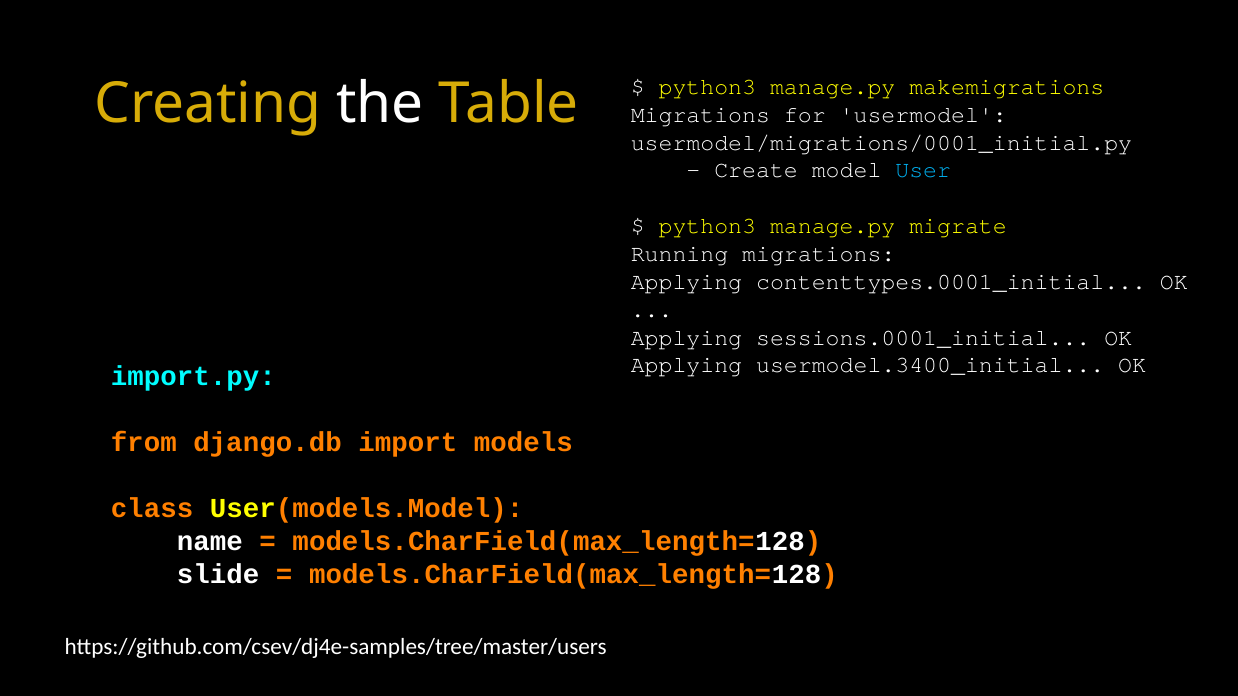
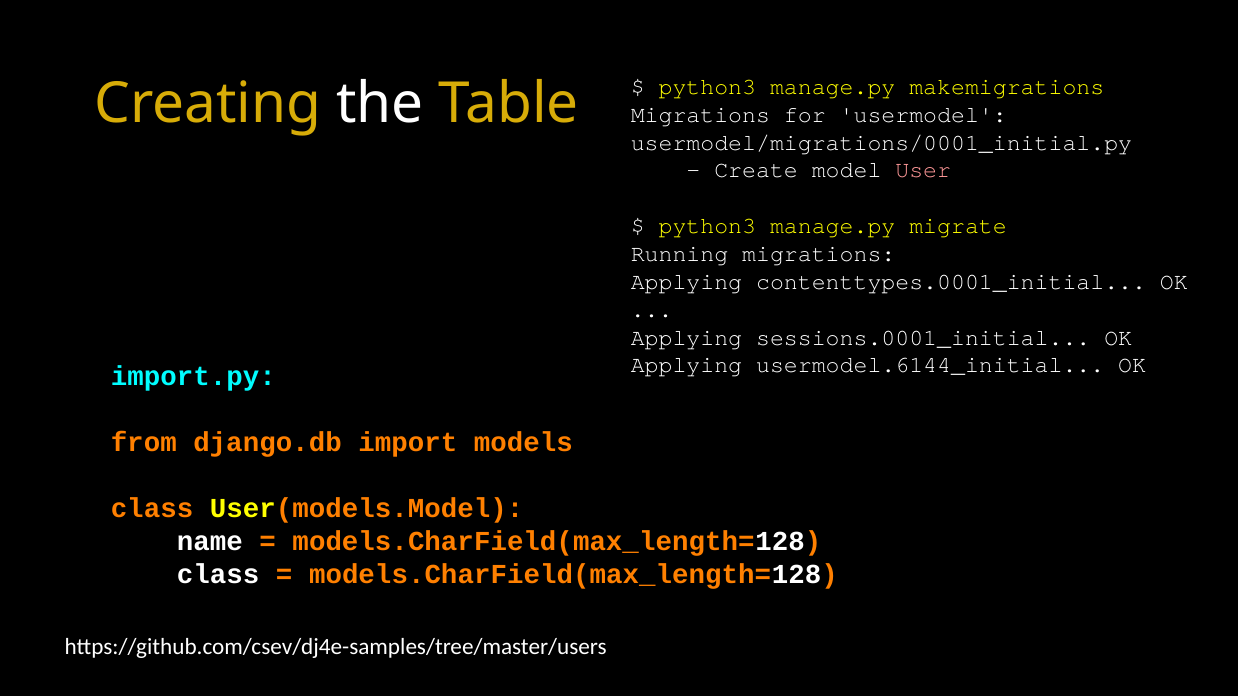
User colour: light blue -> pink (923, 170)
usermodel.3400_initial: usermodel.3400_initial -> usermodel.6144_initial (930, 365)
slide: slide -> class (218, 575)
